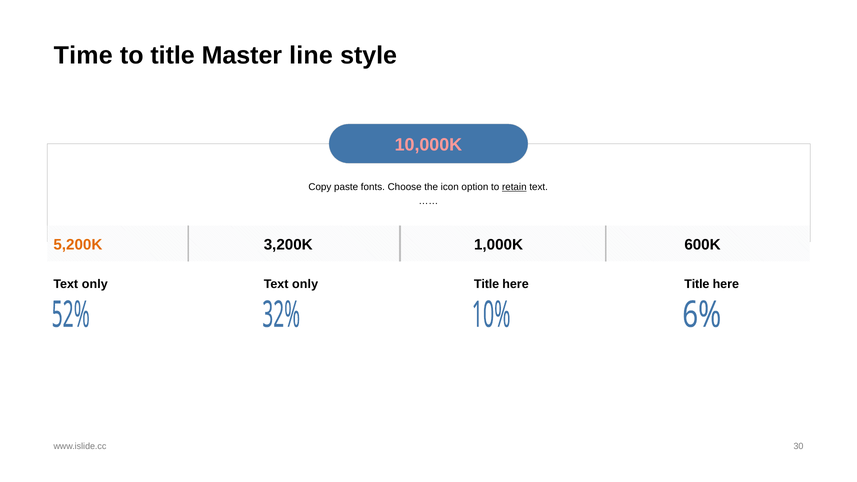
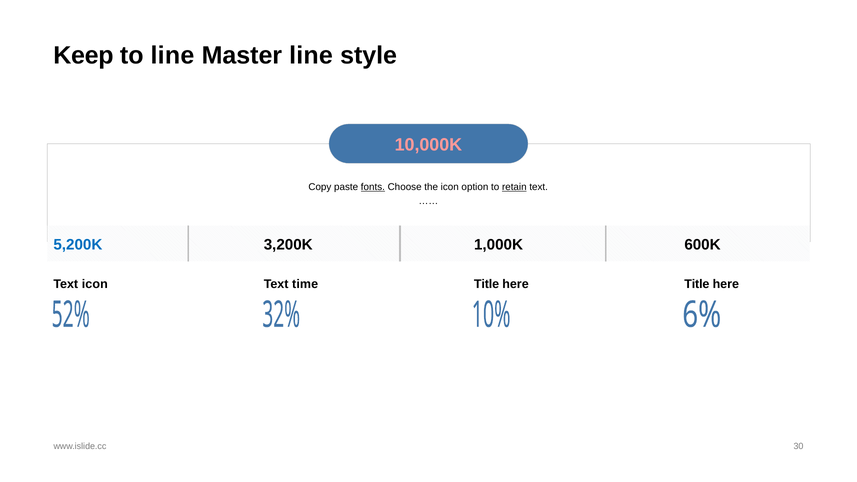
Time: Time -> Keep (83, 55)
to title: title -> line (172, 55)
fonts underline: none -> present (373, 187)
5,200K colour: orange -> blue (78, 245)
only: only -> icon (95, 284)
only: only -> time (305, 284)
